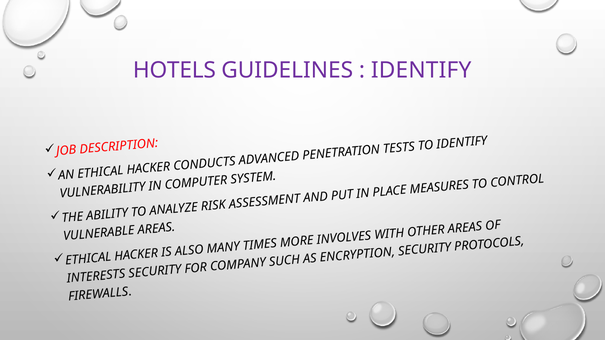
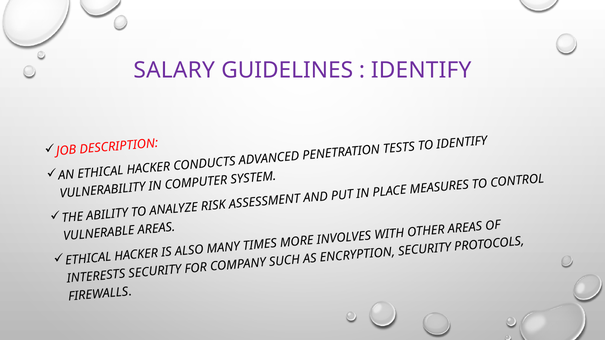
HOTELS: HOTELS -> SALARY (174, 70)
